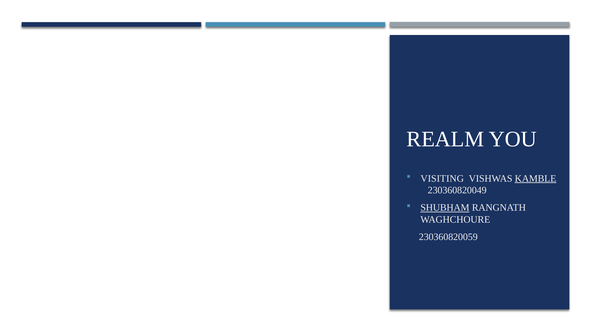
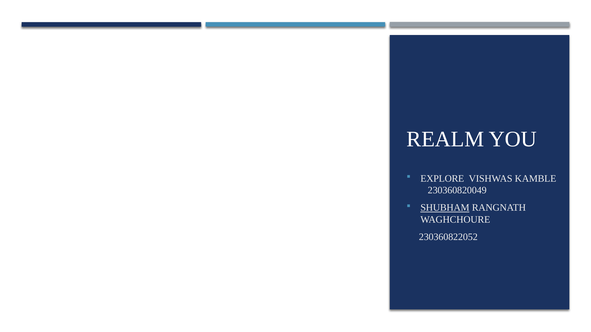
VISITING: VISITING -> EXPLORE (442, 179)
KAMBLE underline: present -> none (536, 179)
230360820059: 230360820059 -> 230360822052 (448, 237)
